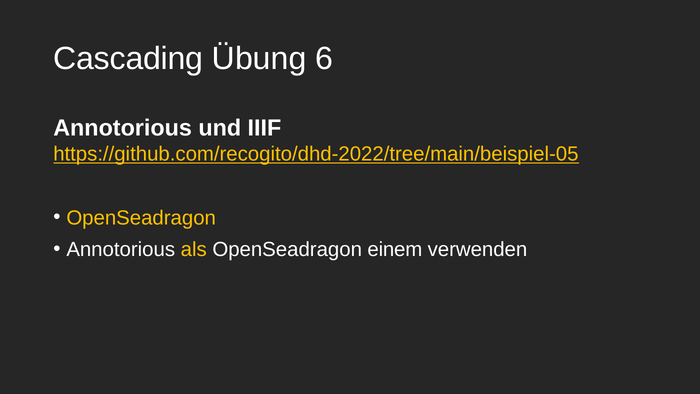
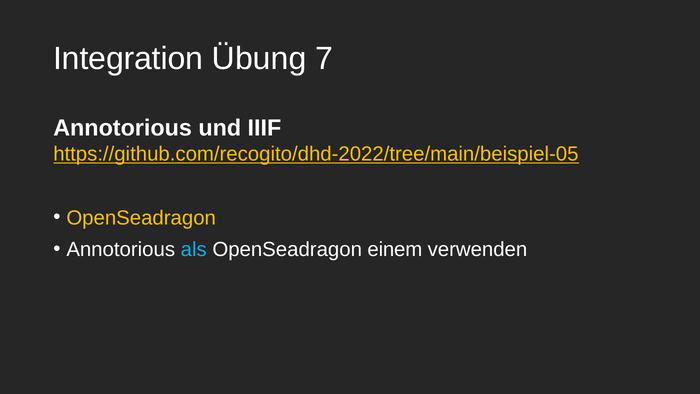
Cascading: Cascading -> Integration (128, 59)
6: 6 -> 7 (324, 59)
als colour: yellow -> light blue (194, 249)
